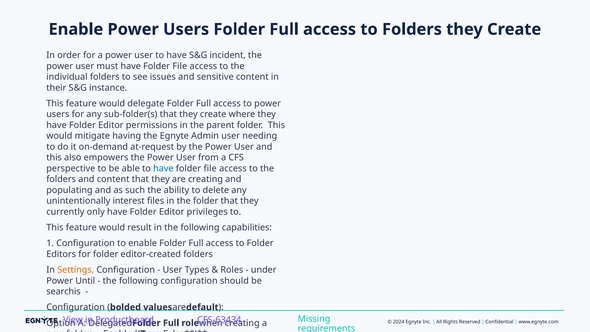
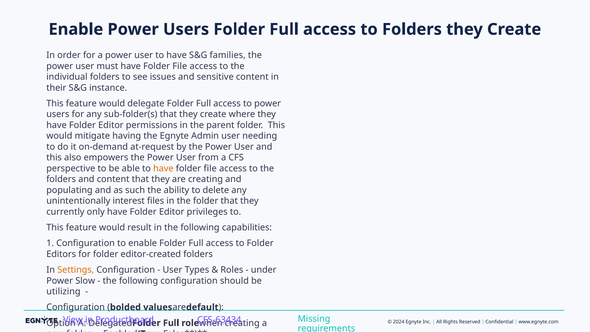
incident: incident -> families (228, 55)
have colour: blue -> orange (163, 168)
Until: Until -> Slow (85, 281)
searchis: searchis -> utilizing (63, 291)
